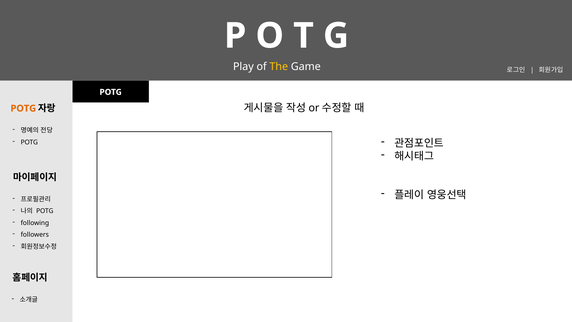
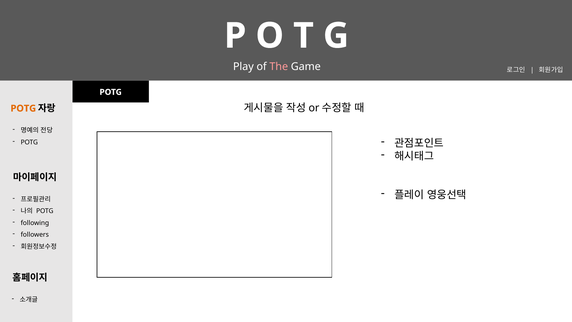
The colour: yellow -> pink (279, 67)
